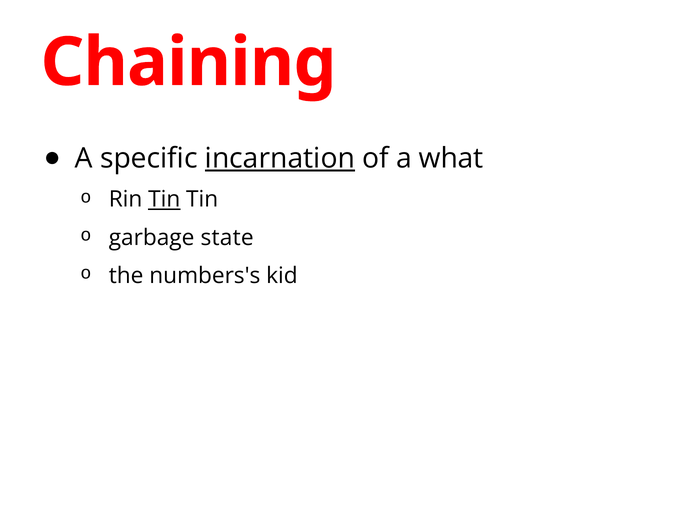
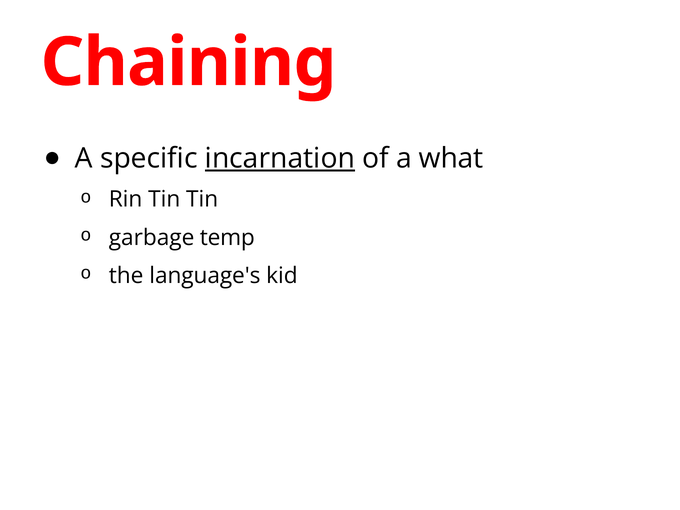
Tin underline: present -> none (164, 199)
state: state -> temp (227, 238)
numbers's: numbers's -> language's (205, 276)
